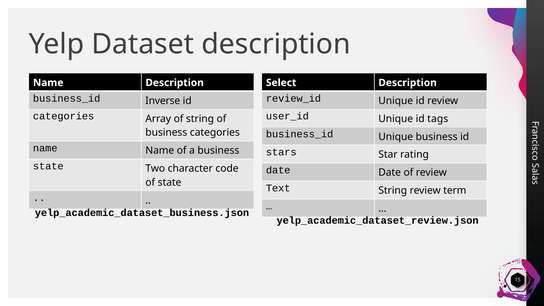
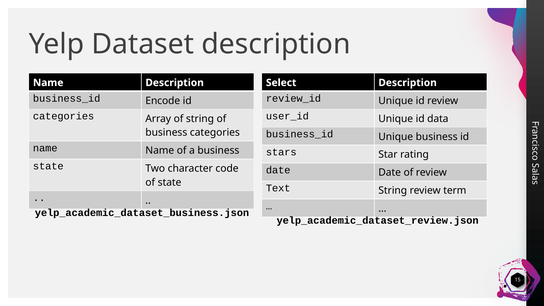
Inverse: Inverse -> Encode (163, 101)
tags: tags -> data (438, 119)
